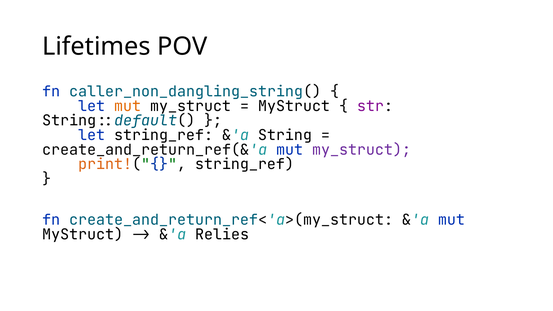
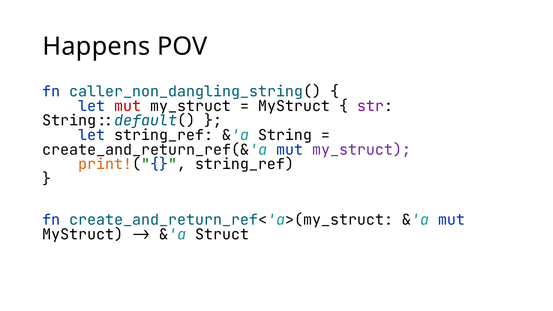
Lifetimes: Lifetimes -> Happens (96, 46)
mut colour: orange -> red (128, 106)
Relies: Relies -> Struct (222, 234)
